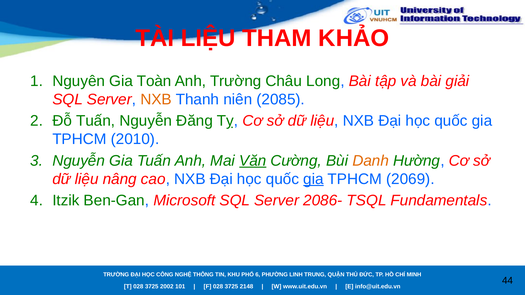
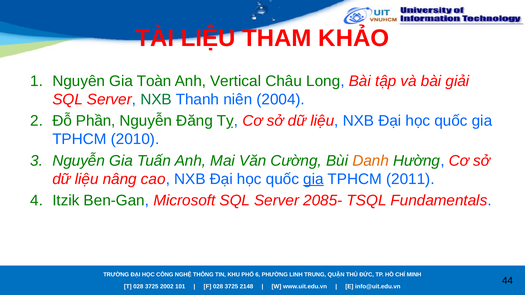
Anh Trường: Trường -> Vertical (236, 81)
NXB colour: orange -> green (156, 100)
2085: 2085 -> 2004 (281, 100)
Đỗ Tuấn: Tuấn -> Phần (96, 121)
Văn underline: present -> none (253, 161)
2069: 2069 -> 2011 (410, 179)
2086-: 2086- -> 2085- (323, 201)
